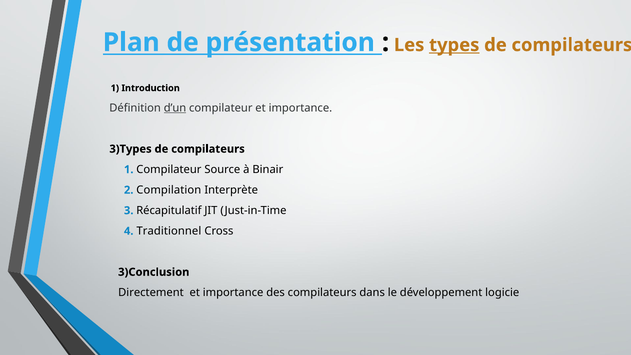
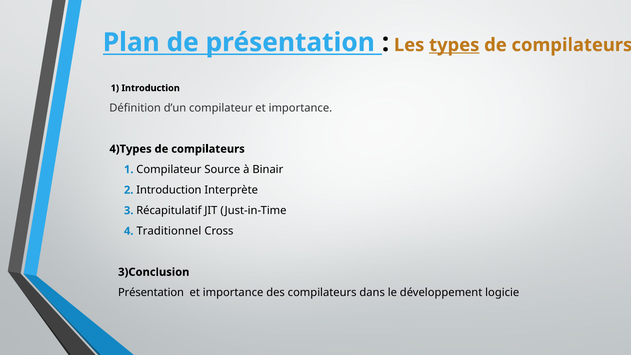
d’un underline: present -> none (175, 108)
3)Types: 3)Types -> 4)Types (131, 149)
2 Compilation: Compilation -> Introduction (169, 190)
Directement: Directement -> Présentation (151, 293)
